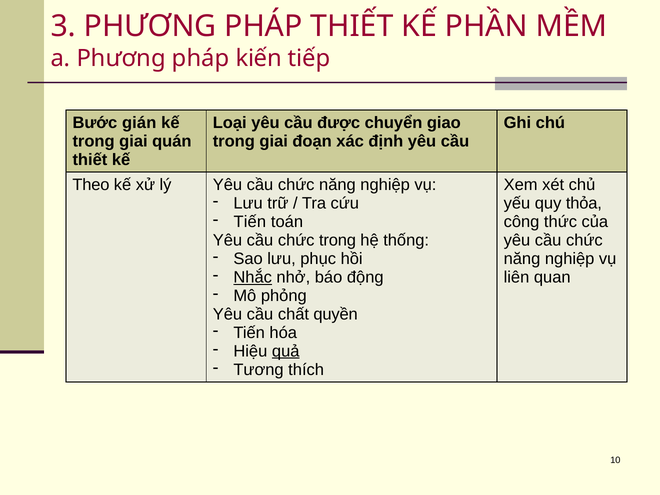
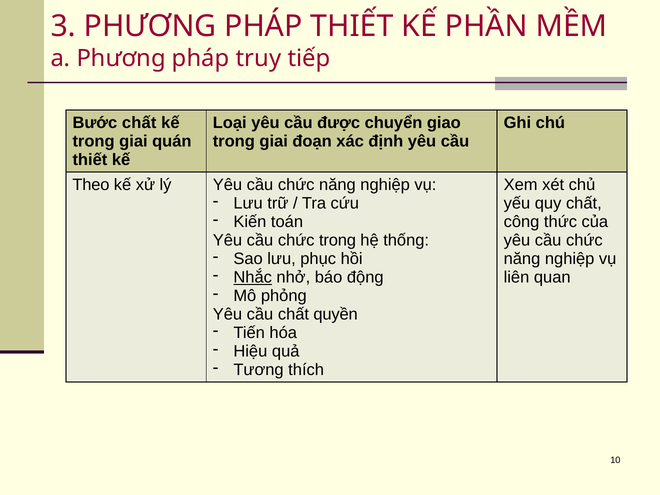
kiến: kiến -> truy (259, 58)
Bước gián: gián -> chất (139, 123)
quy thỏa: thỏa -> chất (584, 203)
Tiến: Tiến -> Kiến (250, 222)
quả underline: present -> none (286, 351)
